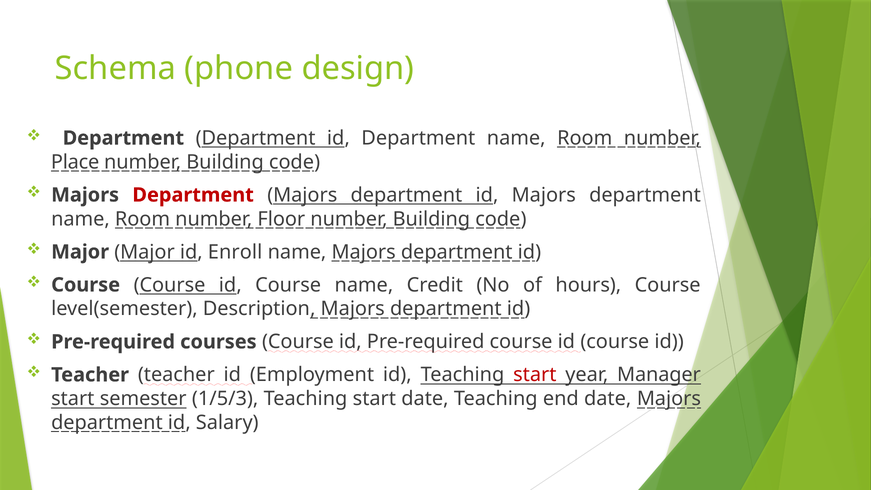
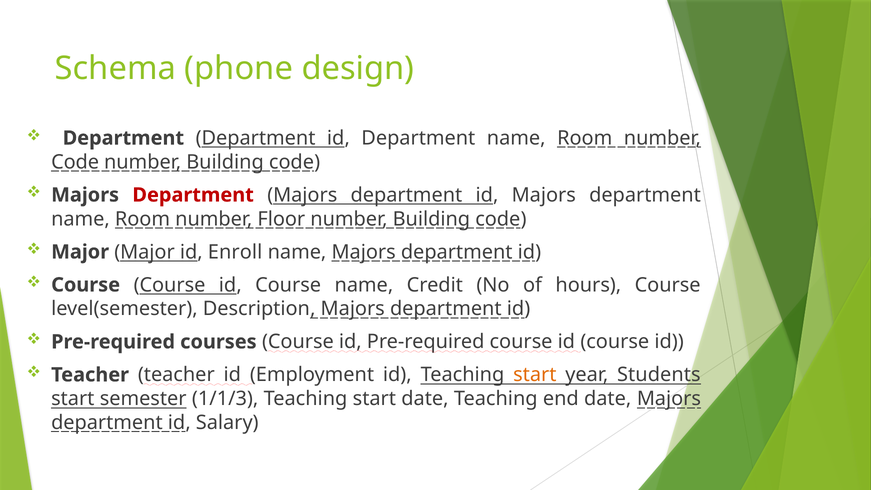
Place: Place -> Code (75, 162)
start colour: red -> orange (535, 375)
Manager: Manager -> Students (659, 375)
1/5/3: 1/5/3 -> 1/1/3 (225, 399)
